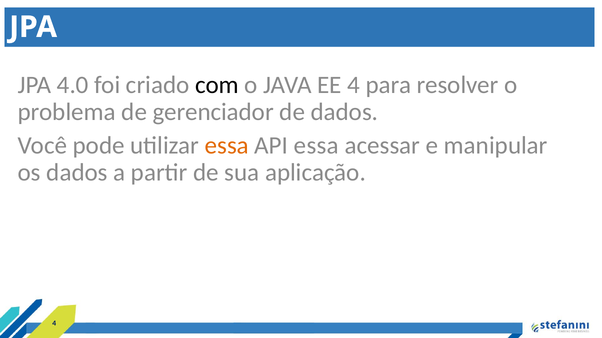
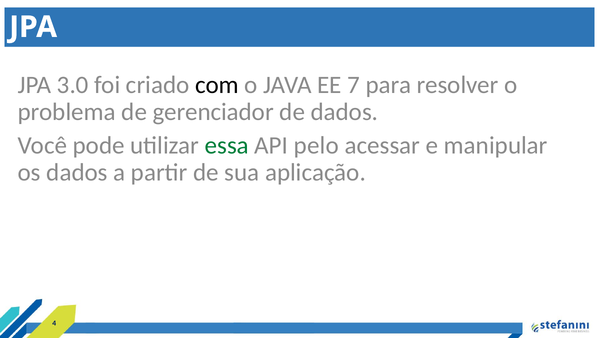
4.0: 4.0 -> 3.0 (73, 85)
EE 4: 4 -> 7 (354, 85)
essa colour: orange -> green (227, 146)
API essa: essa -> pelo (316, 146)
